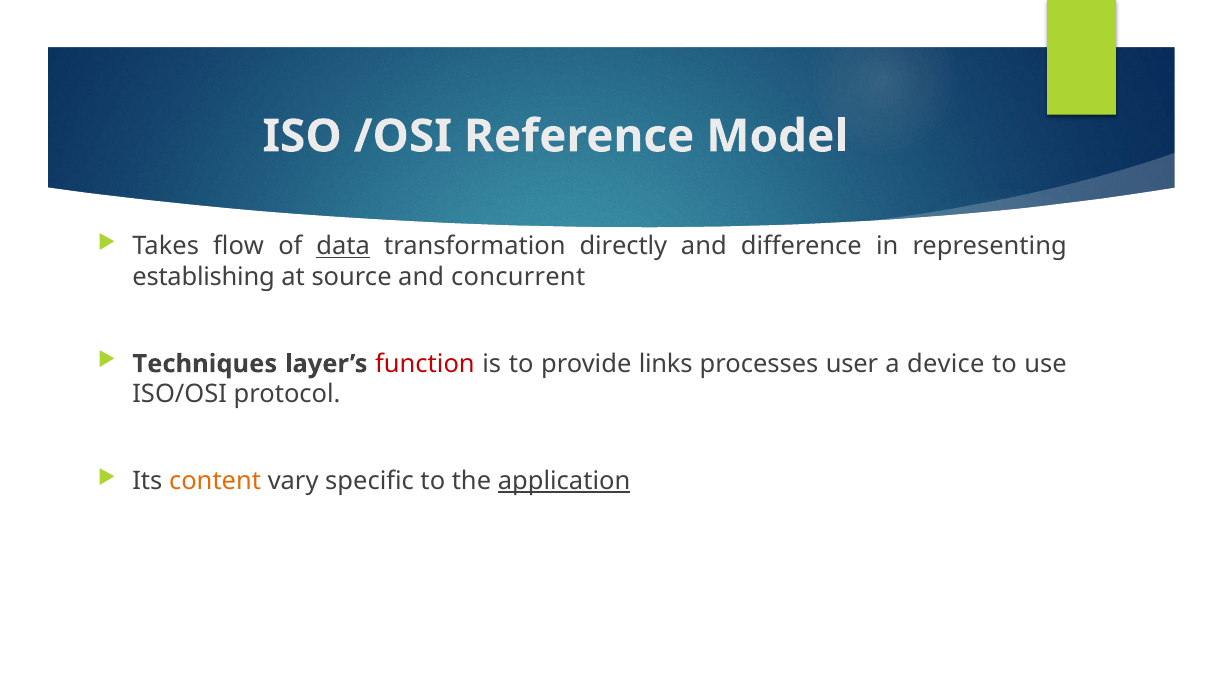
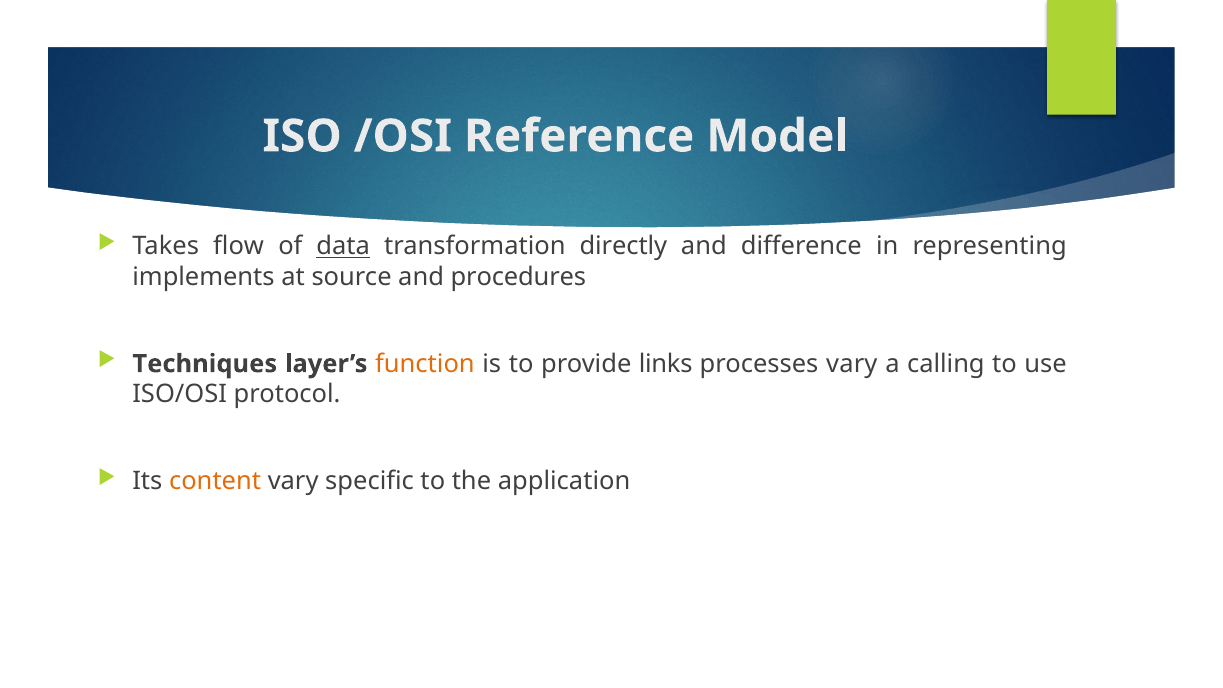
establishing: establishing -> implements (203, 277)
concurrent: concurrent -> procedures (518, 277)
function colour: red -> orange (425, 364)
processes user: user -> vary (852, 364)
device: device -> calling (946, 364)
application underline: present -> none (564, 481)
